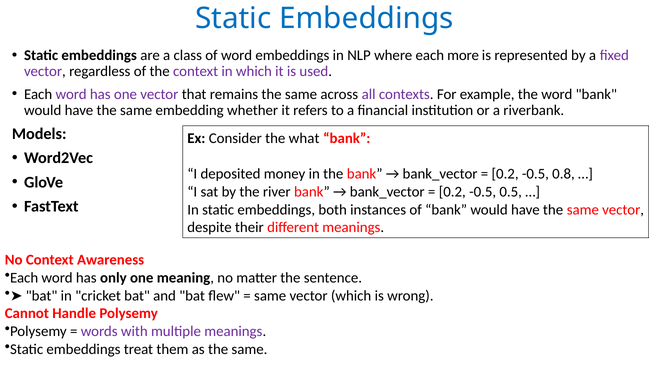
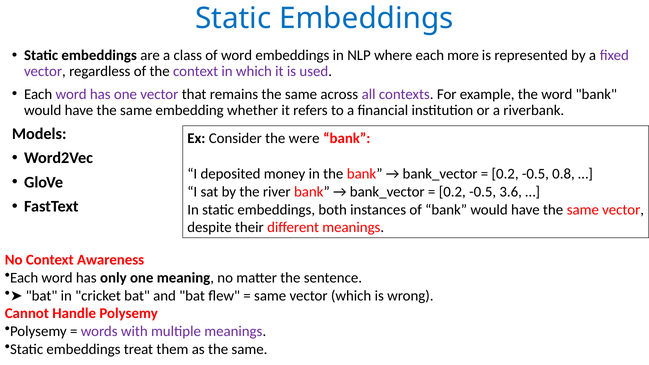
what: what -> were (304, 138)
0.5: 0.5 -> 3.6 (511, 192)
